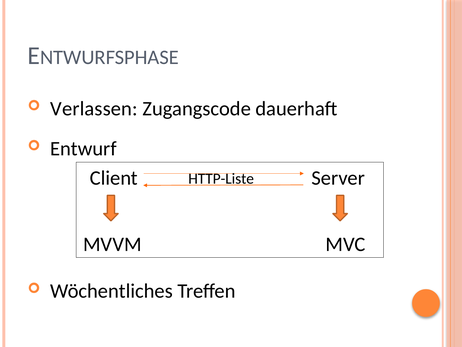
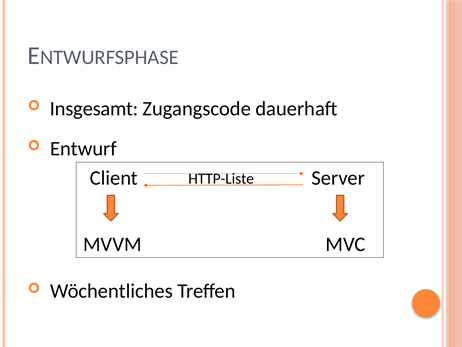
Verlassen: Verlassen -> Insgesamt (94, 108)
